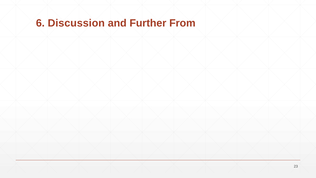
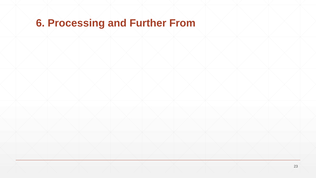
Discussion: Discussion -> Processing (76, 23)
